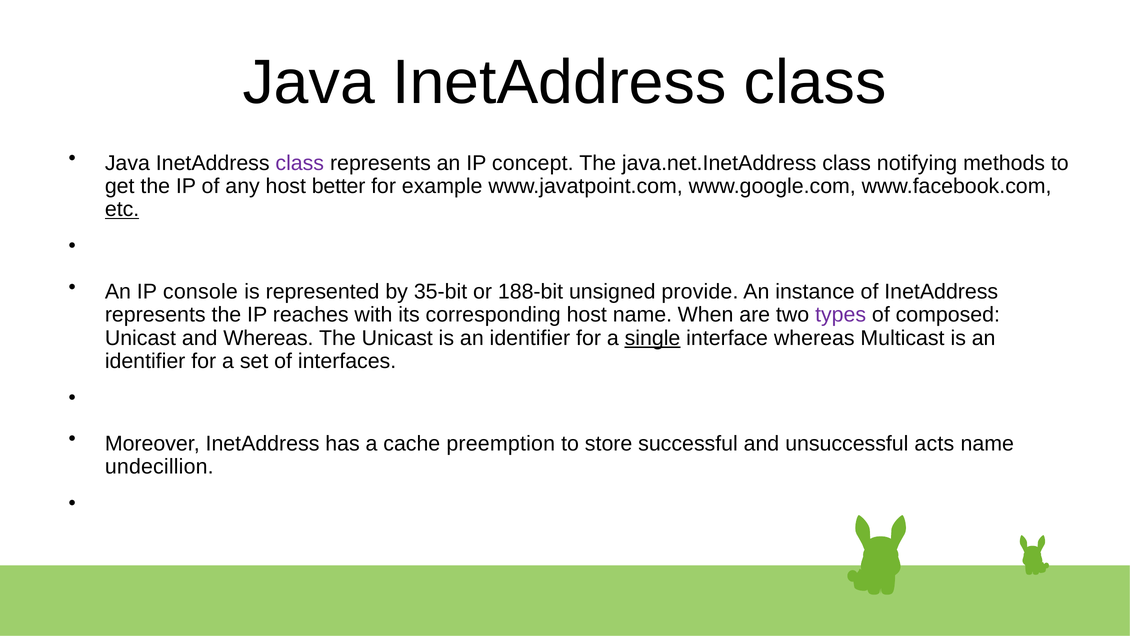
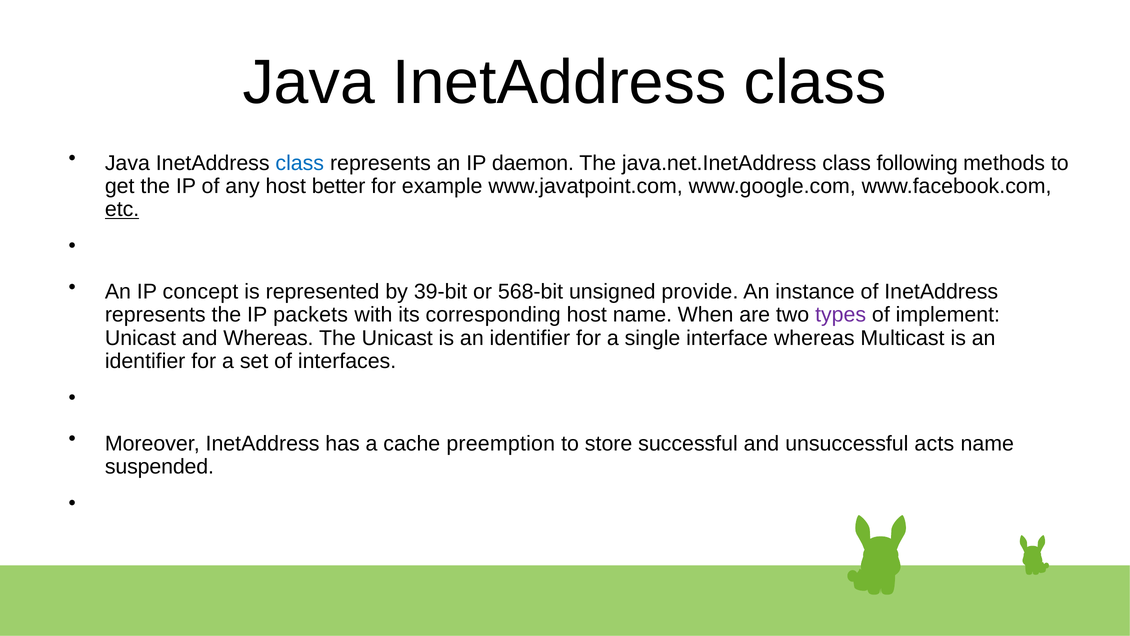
class colour: purple -> blue (300, 163)
concept: concept -> daemon (533, 163)
notifying: notifying -> following (917, 163)
console: console -> concept (200, 292)
35-bit: 35-bit -> 39-bit (441, 292)
188-bit: 188-bit -> 568-bit (530, 292)
reaches: reaches -> packets (311, 315)
composed: composed -> implement (948, 315)
single underline: present -> none (653, 338)
undecillion: undecillion -> suspended (159, 466)
